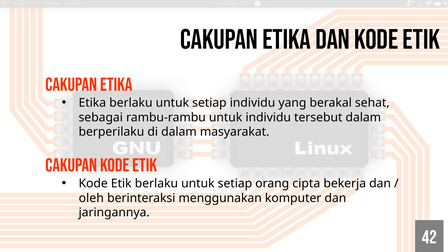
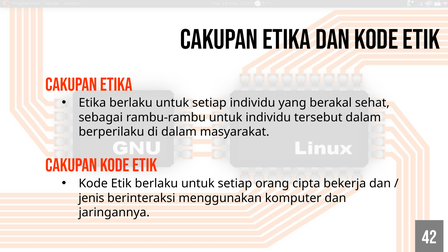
oleh: oleh -> jenis (91, 198)
